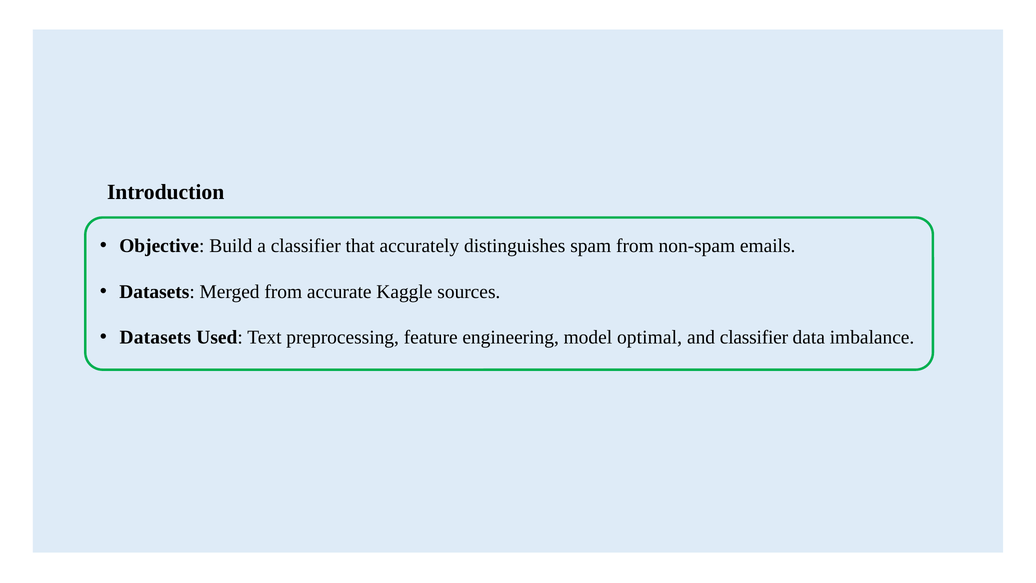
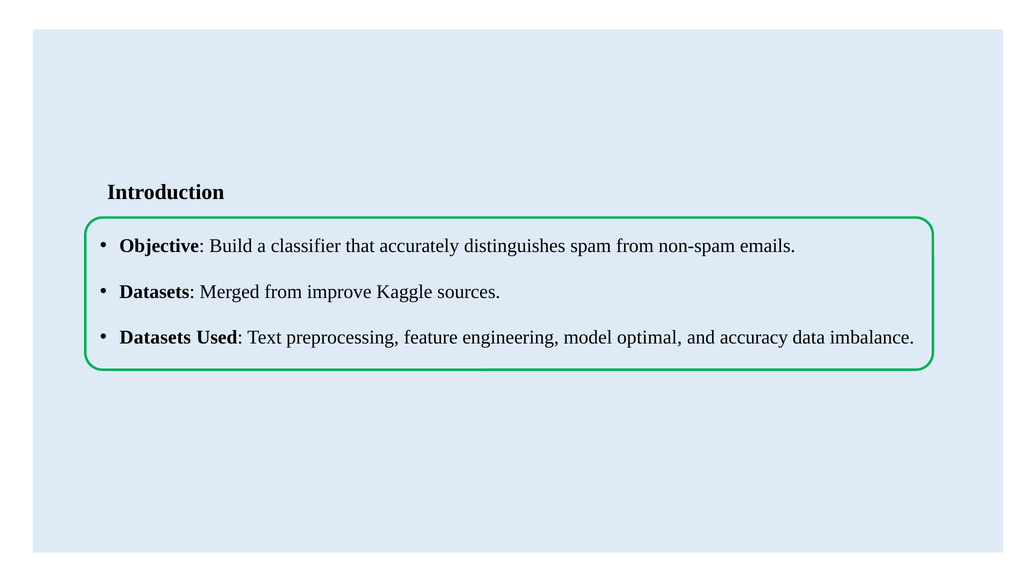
accurate: accurate -> improve (339, 292)
and classifier: classifier -> accuracy (754, 337)
